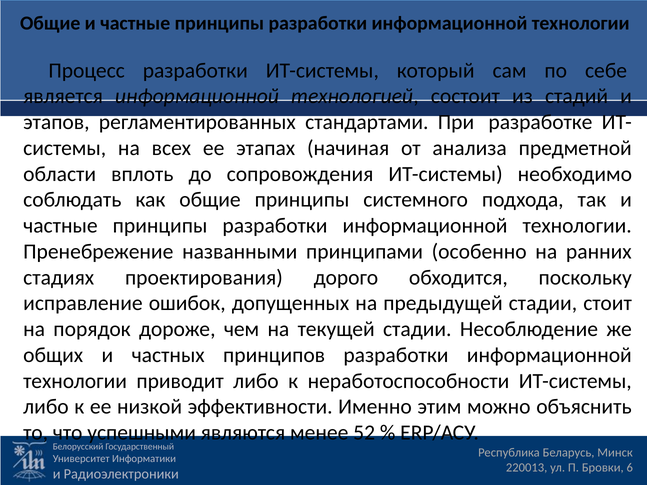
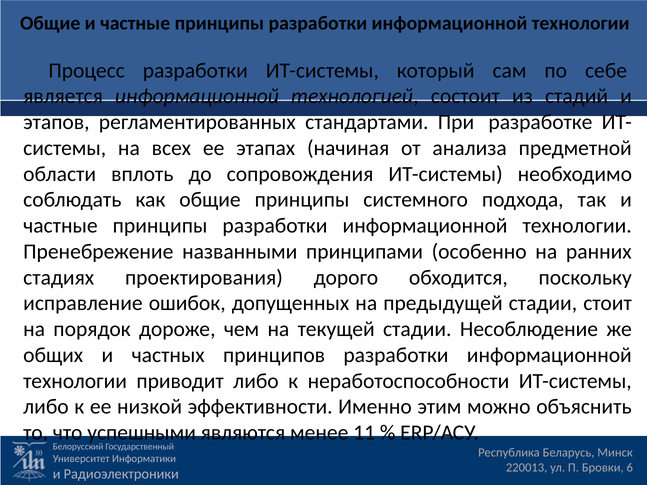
52: 52 -> 11 (364, 433)
